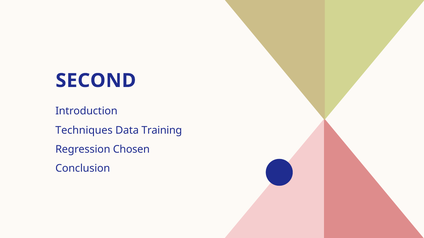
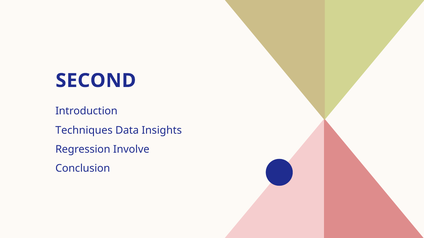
Training: Training -> Insights (162, 130)
Chosen: Chosen -> Involve (131, 150)
